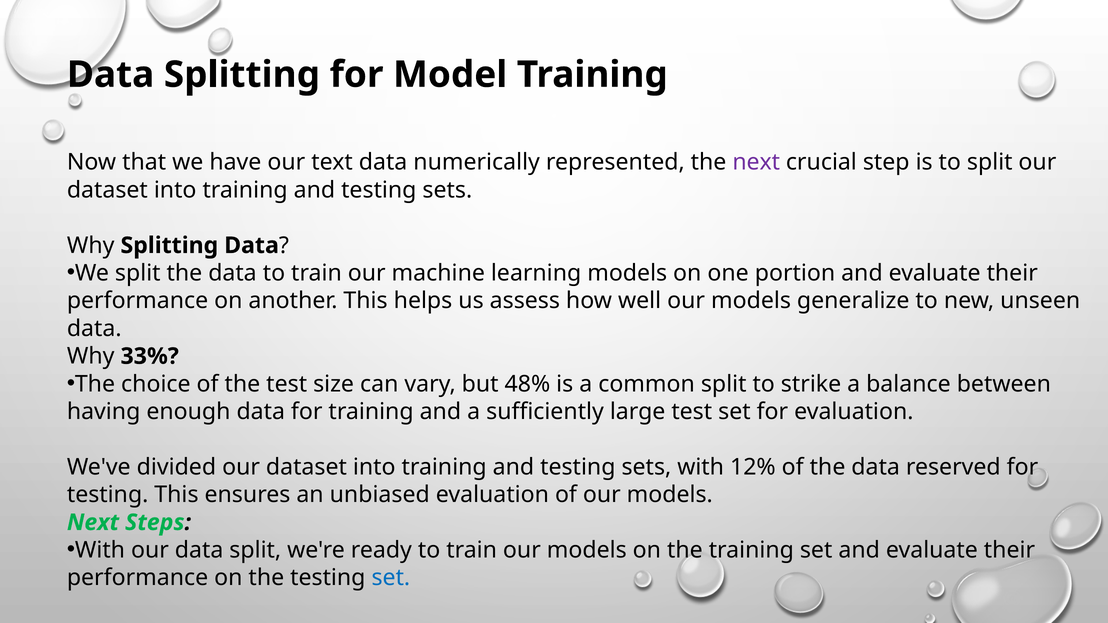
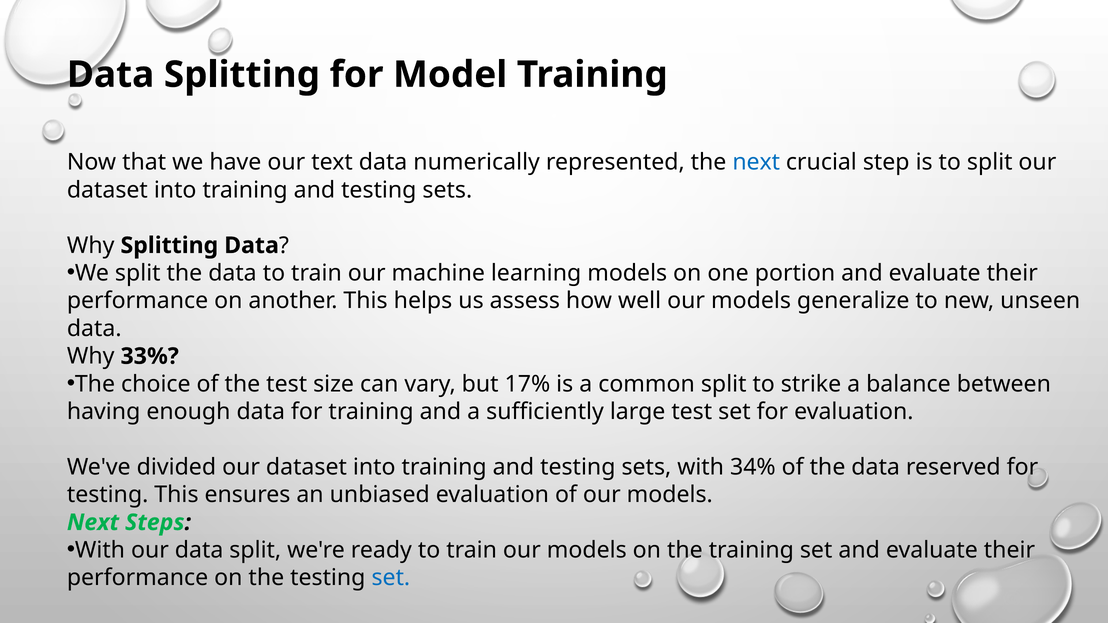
next colour: purple -> blue (756, 162)
48%: 48% -> 17% (527, 384)
12%: 12% -> 34% (753, 467)
